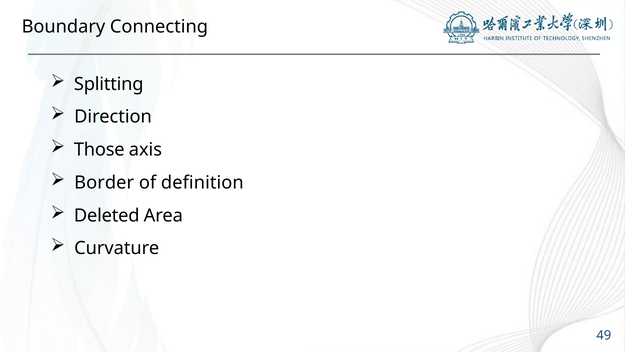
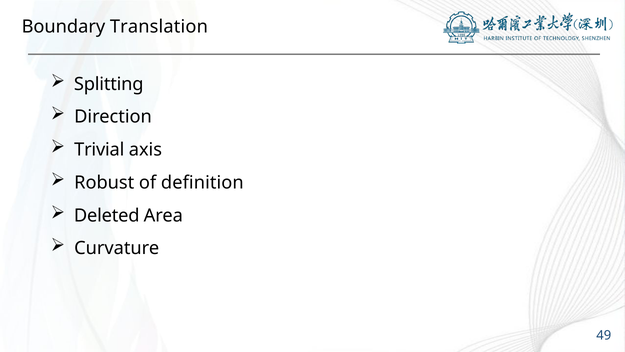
Connecting: Connecting -> Translation (159, 27)
Those: Those -> Trivial (99, 150)
Border: Border -> Robust (104, 182)
